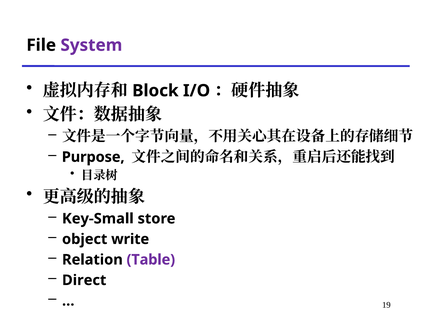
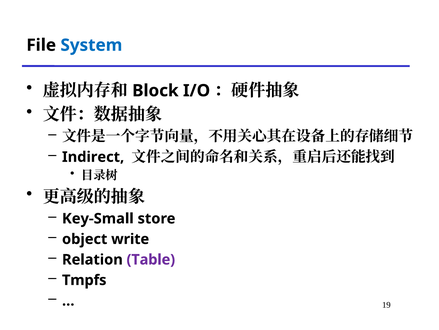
System colour: purple -> blue (91, 45)
Purpose: Purpose -> Indirect (93, 157)
Direct: Direct -> Tmpfs (84, 280)
